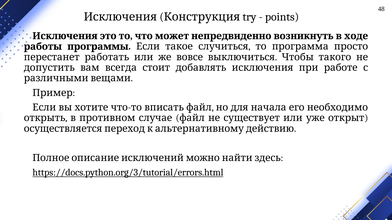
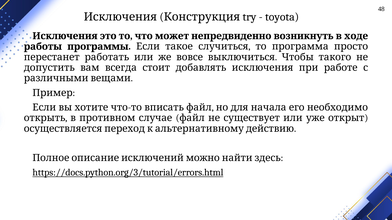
points: points -> toyota (282, 17)
